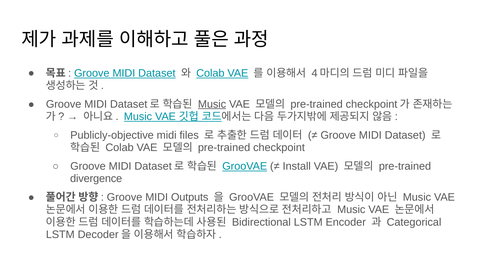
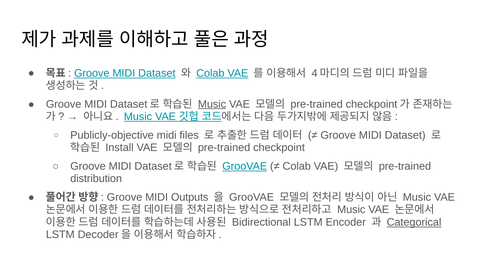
Colab: Colab -> Install (120, 147)
Install: Install -> Colab (297, 166)
divergence: divergence -> distribution (96, 178)
Categorical underline: none -> present (414, 222)
